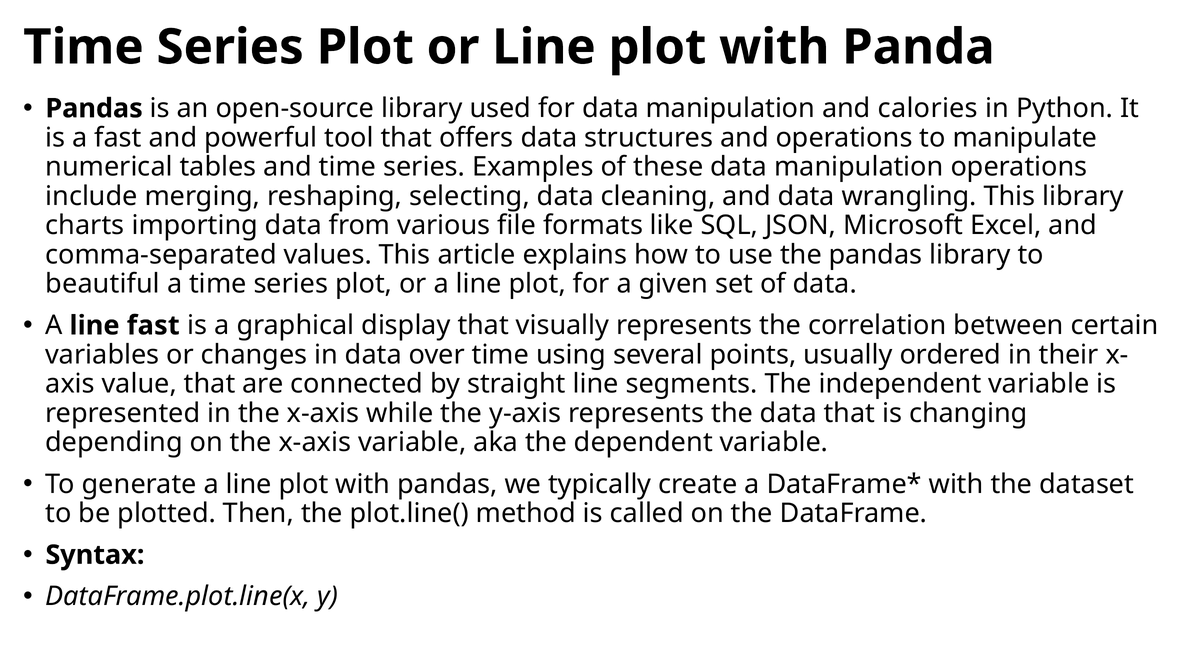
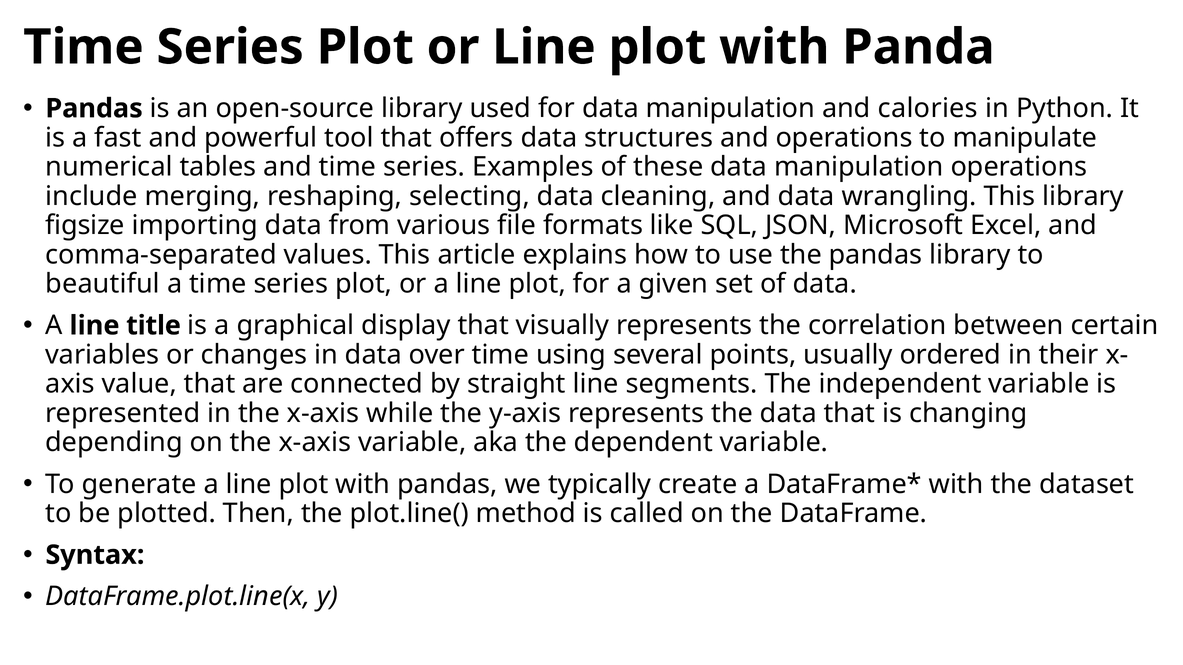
charts: charts -> figsize (85, 226)
line fast: fast -> title (154, 326)
